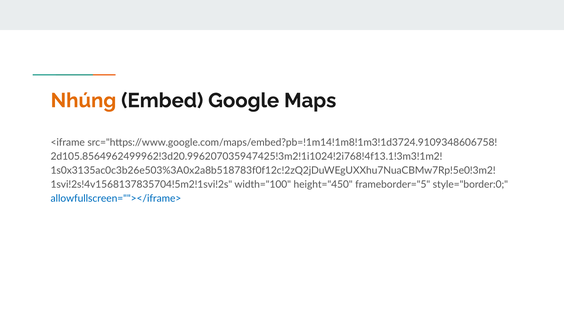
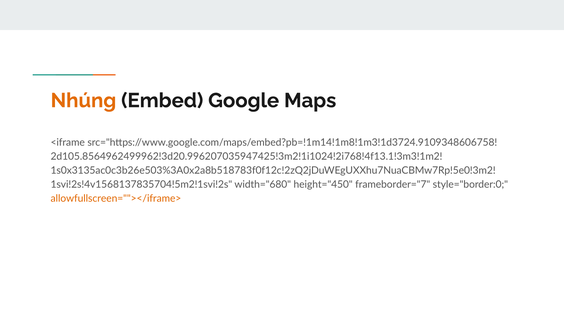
width="100: width="100 -> width="680 (263, 185)
frameborder="5: frameborder="5 -> frameborder="7 (393, 185)
allowfullscreen=""></iframe> colour: blue -> orange (116, 199)
